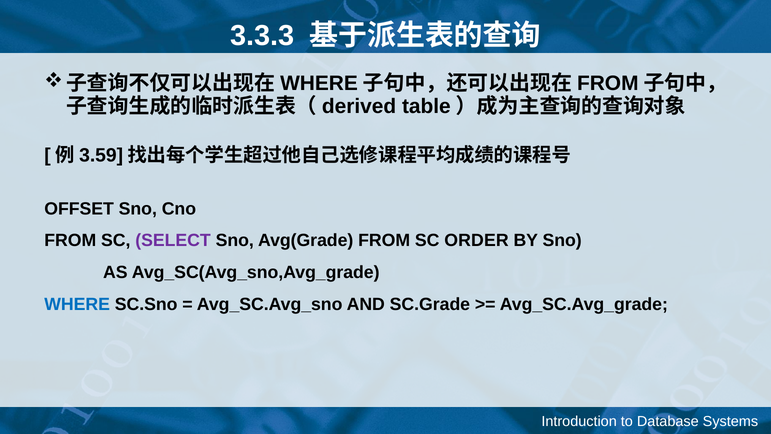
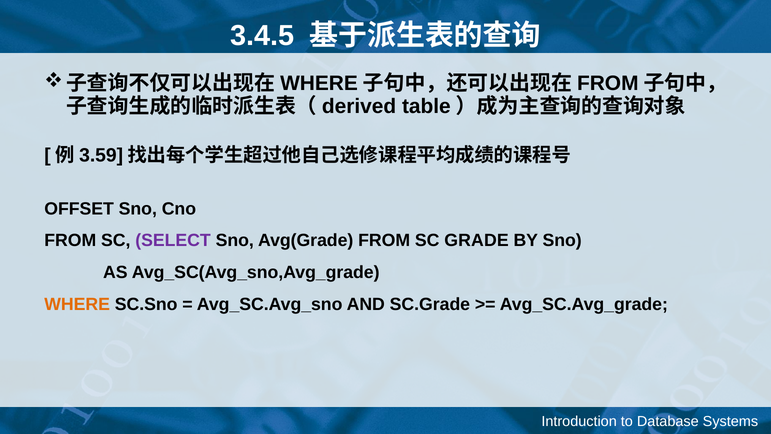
3.3.3: 3.3.3 -> 3.4.5 (262, 36)
ORDER: ORDER -> GRADE (477, 240)
WHERE colour: blue -> orange (77, 304)
